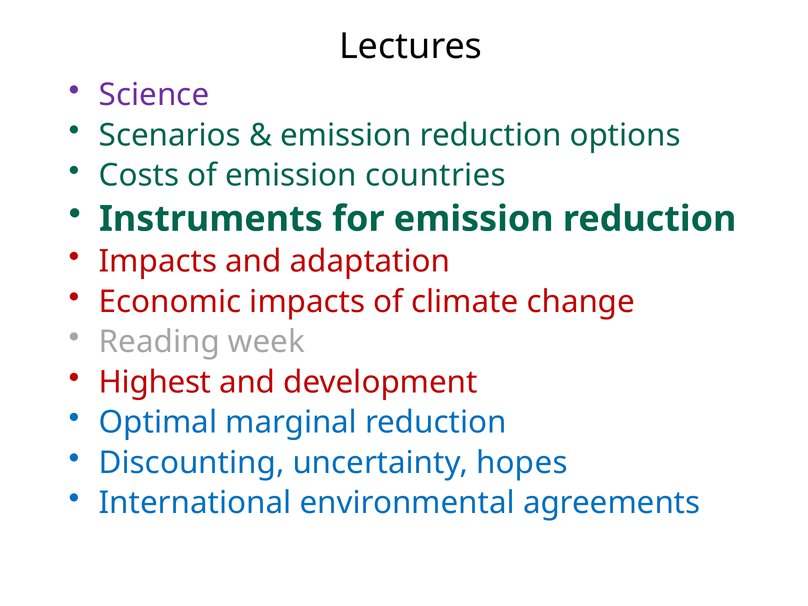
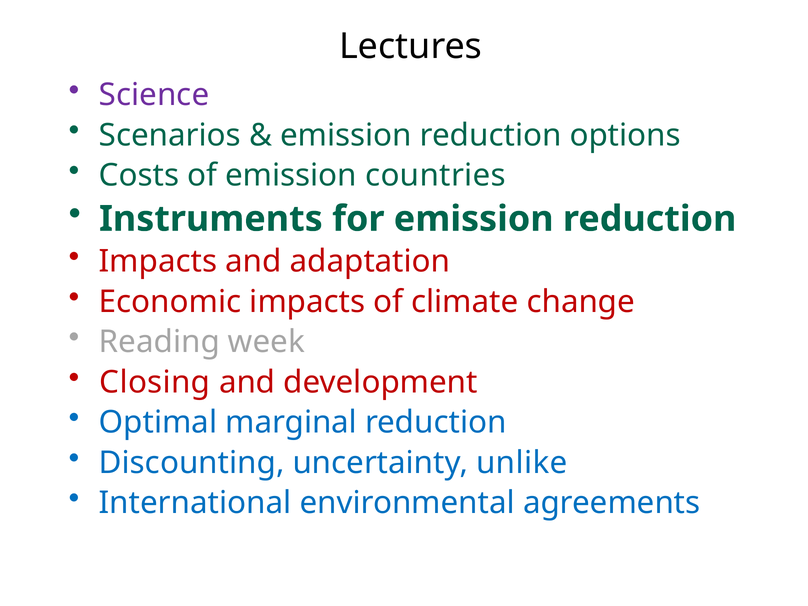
Highest: Highest -> Closing (155, 382)
hopes: hopes -> unlike (522, 463)
